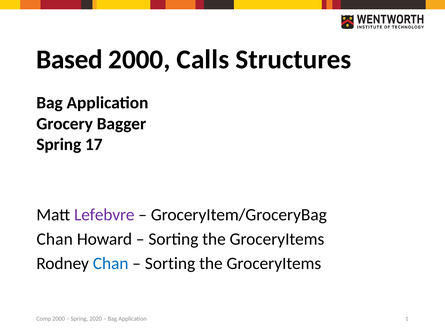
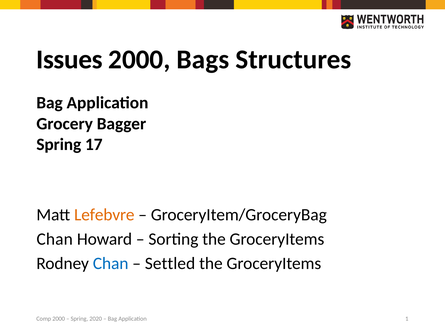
Based: Based -> Issues (69, 60)
Calls: Calls -> Bags (203, 60)
Lefebvre colour: purple -> orange (104, 215)
Sorting: Sorting -> Settled (170, 263)
